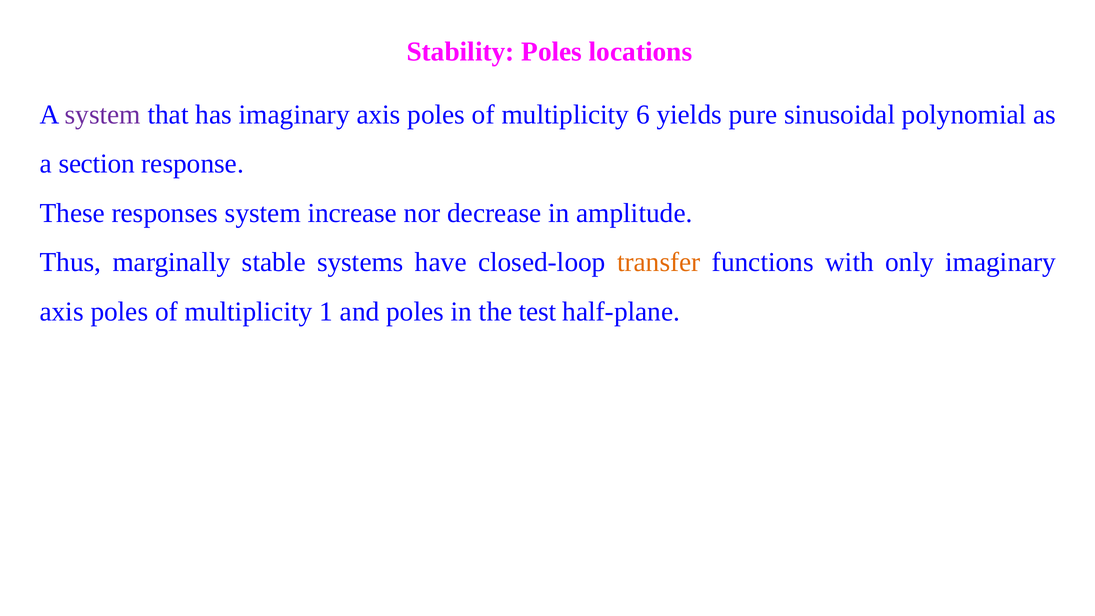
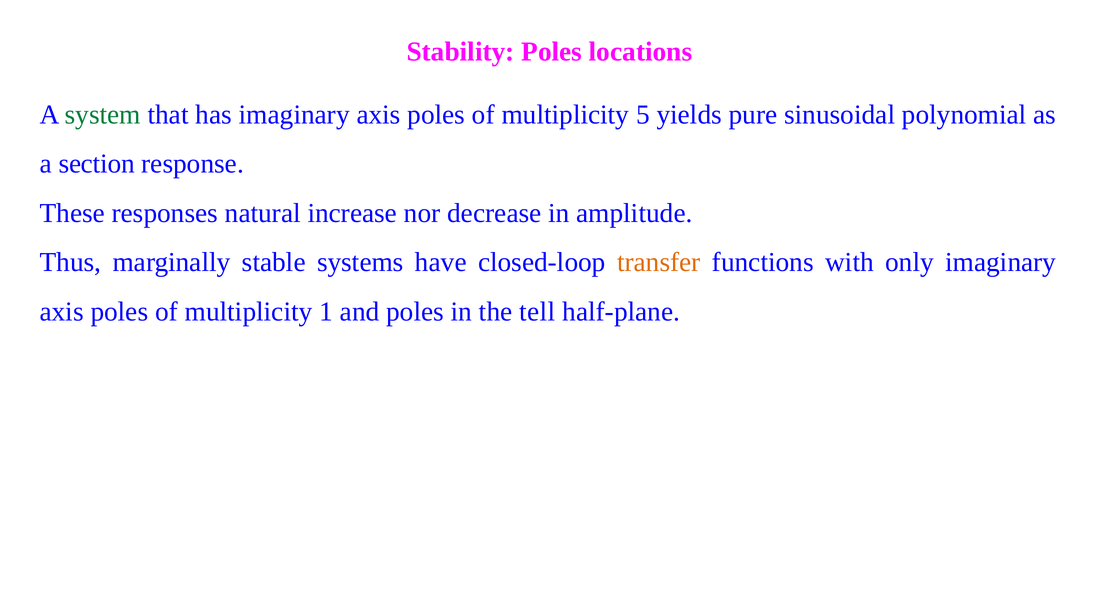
system colour: purple -> green (103, 115)
6: 6 -> 5 (643, 115)
responses system: system -> natural (263, 213)
test: test -> tell (537, 312)
